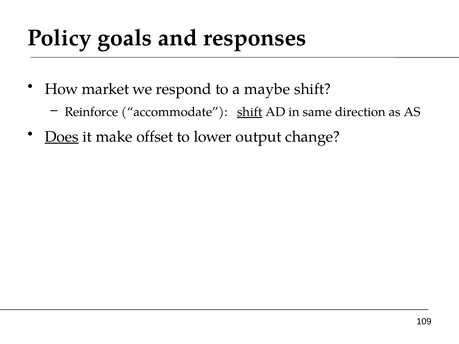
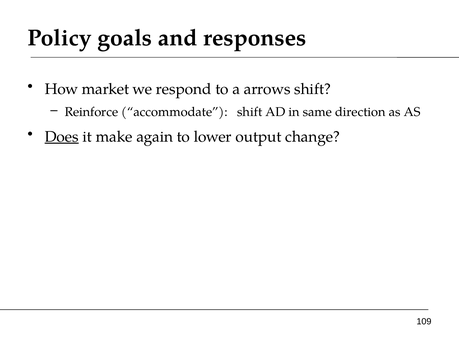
maybe: maybe -> arrows (267, 89)
shift underline: present -> none (250, 112)
offset: offset -> again (155, 137)
